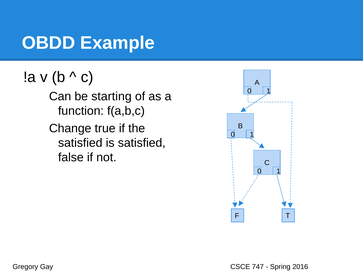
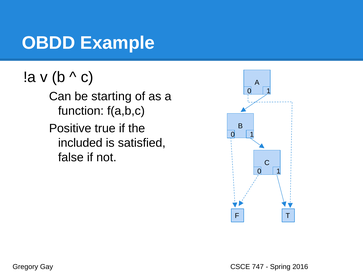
Change: Change -> Positive (70, 129)
satisfied: satisfied -> included (80, 143)
